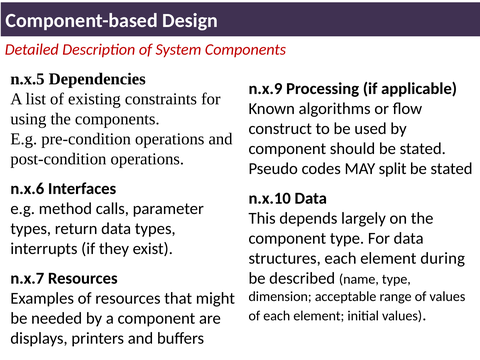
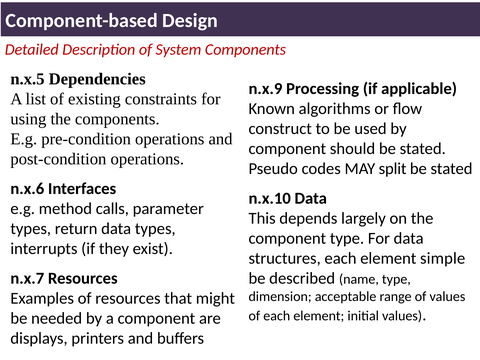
during: during -> simple (443, 258)
